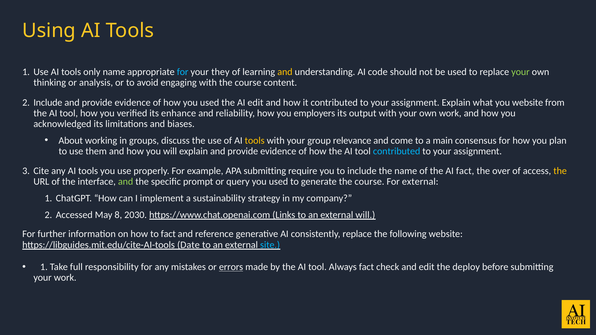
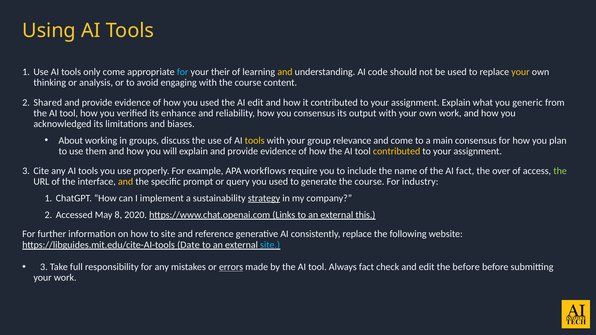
only name: name -> come (114, 72)
they: they -> their (220, 72)
your colour: light green -> yellow (520, 72)
Include: Include -> Shared (48, 102)
you website: website -> generic (527, 102)
you employers: employers -> consensus (314, 113)
contributed colour: light blue -> yellow (397, 151)
APA submitting: submitting -> workflows (265, 171)
the colour: yellow -> light green (560, 171)
and colour: light green -> yellow (126, 182)
For external: external -> industry (420, 182)
strategy underline: none -> present (264, 198)
2030: 2030 -> 2020 (136, 215)
external will: will -> this (365, 215)
to fact: fact -> site (168, 234)
1: 1 -> 3 (44, 267)
the deploy: deploy -> before (466, 267)
